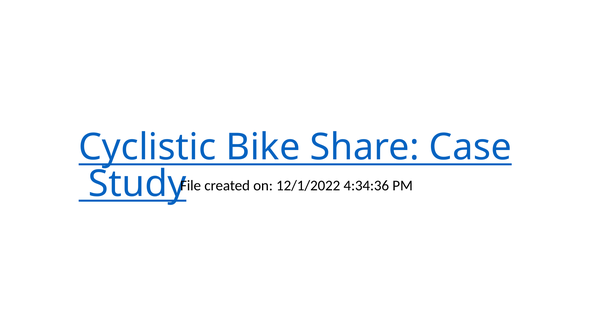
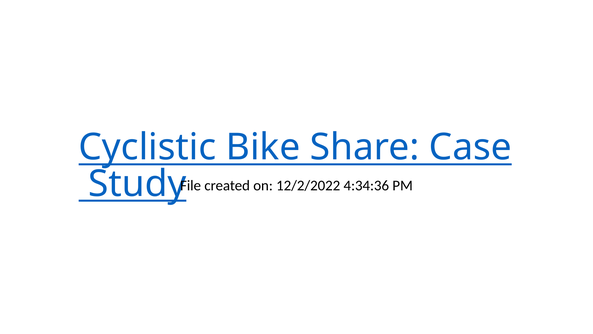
12/1/2022: 12/1/2022 -> 12/2/2022 (308, 185)
